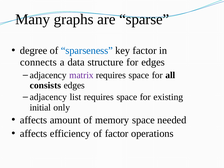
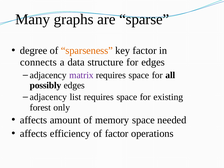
sparseness colour: blue -> orange (87, 51)
consists: consists -> possibly (45, 85)
initial: initial -> forest (40, 108)
